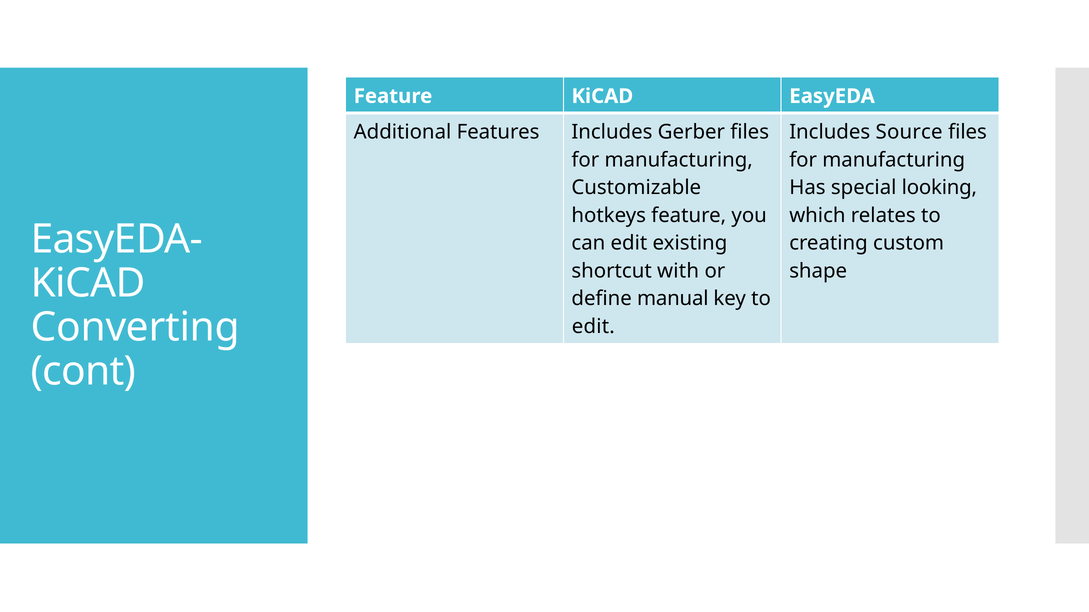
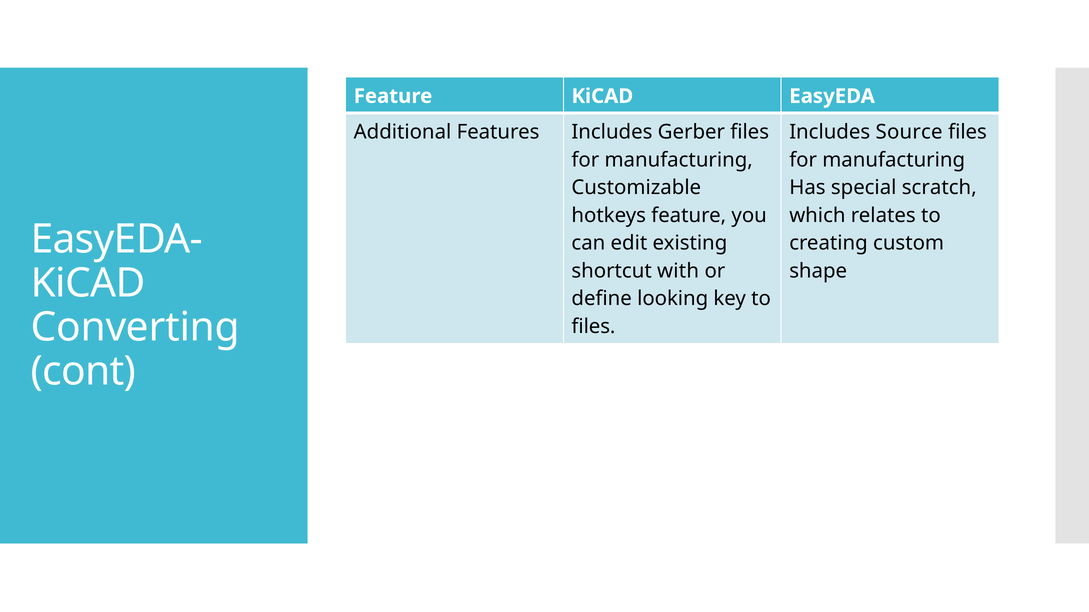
looking: looking -> scratch (939, 188)
manual: manual -> looking (673, 299)
edit: edit -> files (593, 327)
